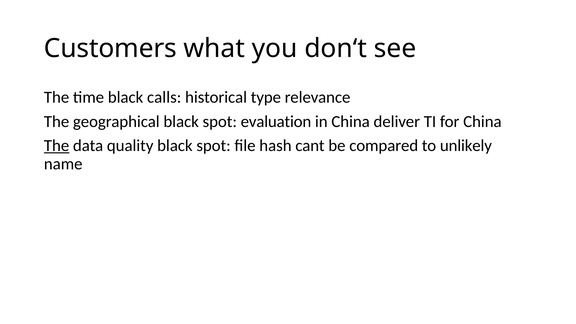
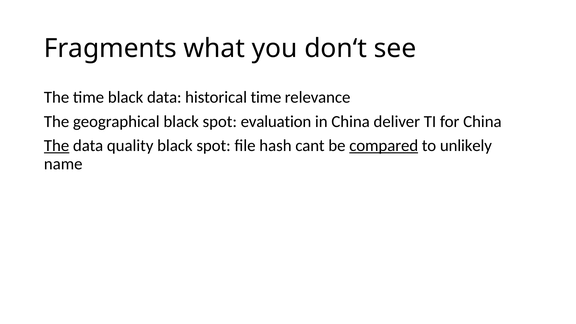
Customers: Customers -> Fragments (110, 48)
black calls: calls -> data (164, 97)
historical type: type -> time (266, 97)
compared underline: none -> present (384, 146)
